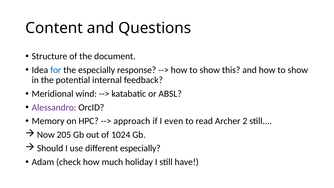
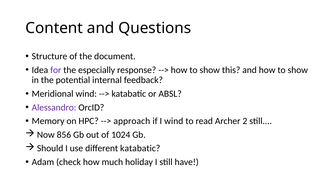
for colour: blue -> purple (56, 70)
I even: even -> wind (174, 121)
205: 205 -> 856 (64, 135)
different especially: especially -> katabatic (140, 148)
